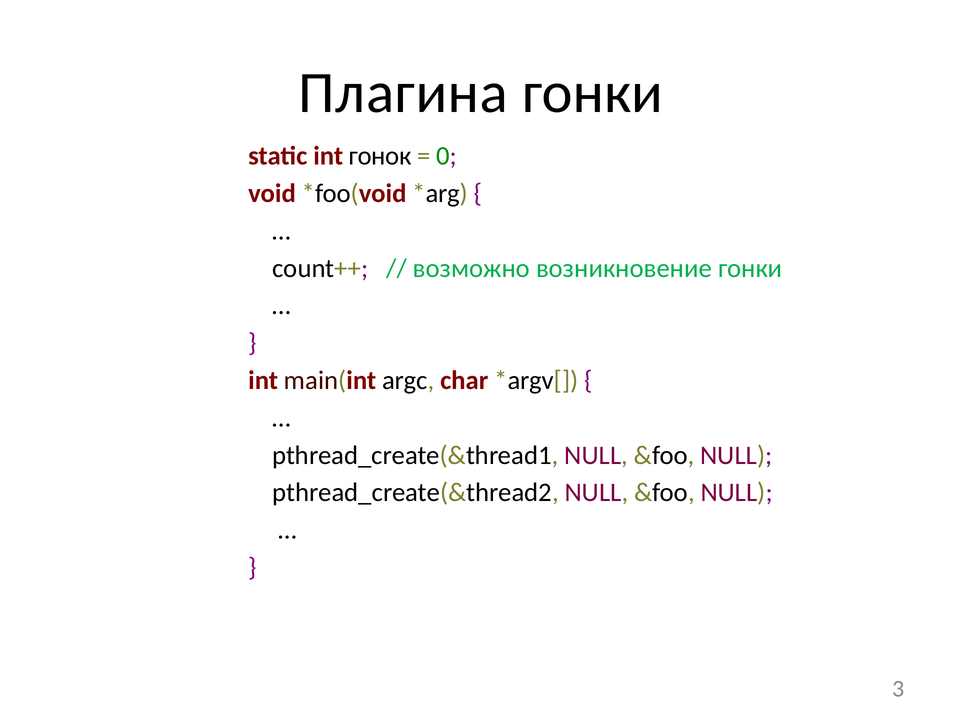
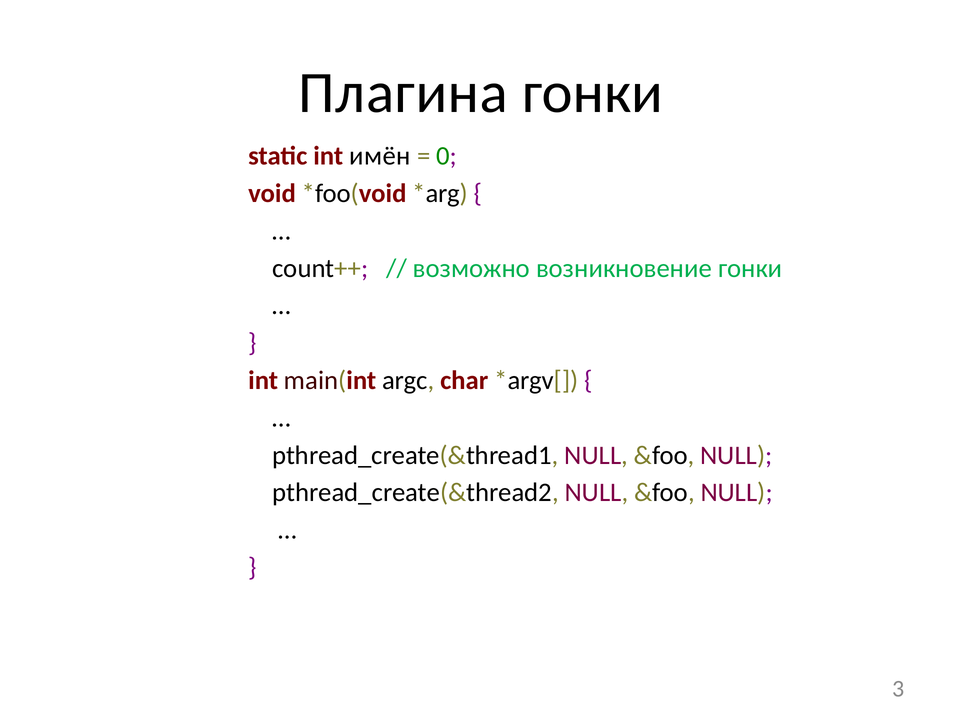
гонок: гонок -> имён (380, 156)
